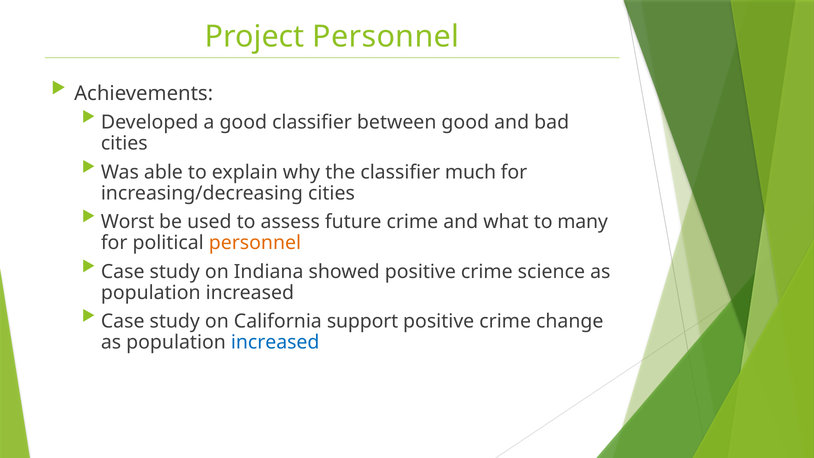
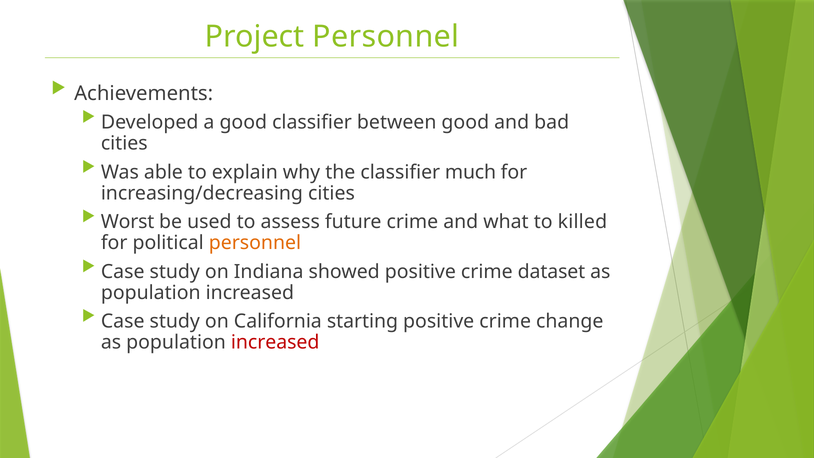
many: many -> killed (582, 222)
science: science -> dataset (551, 272)
support: support -> starting (362, 321)
increased colour: blue -> red (275, 342)
